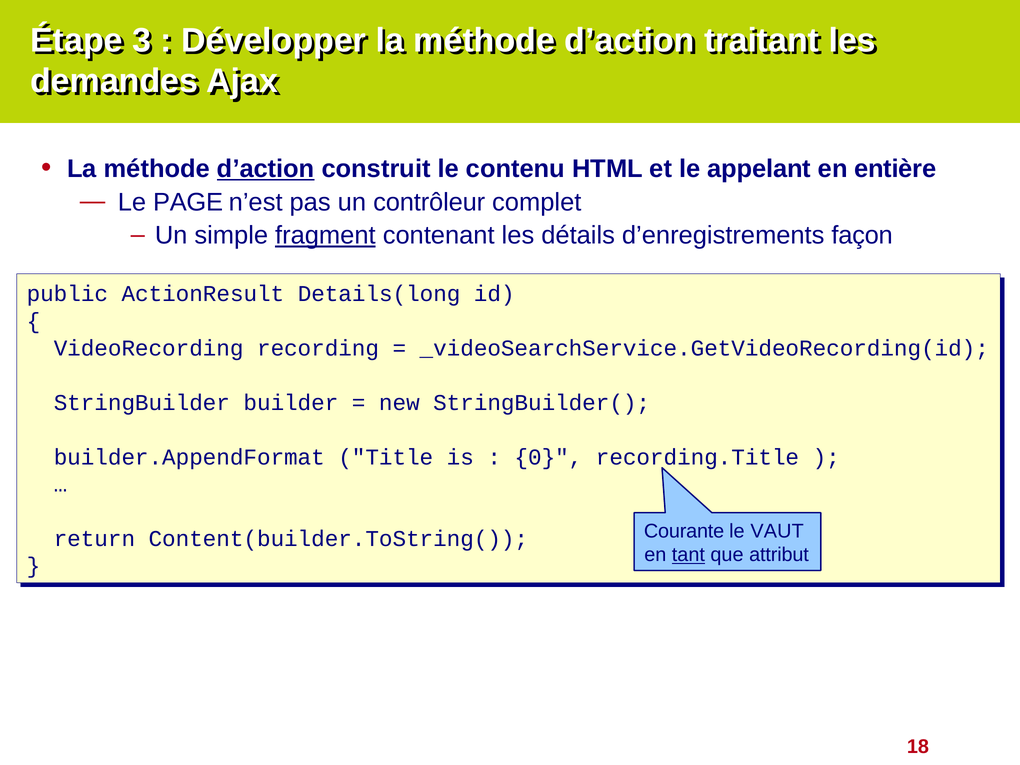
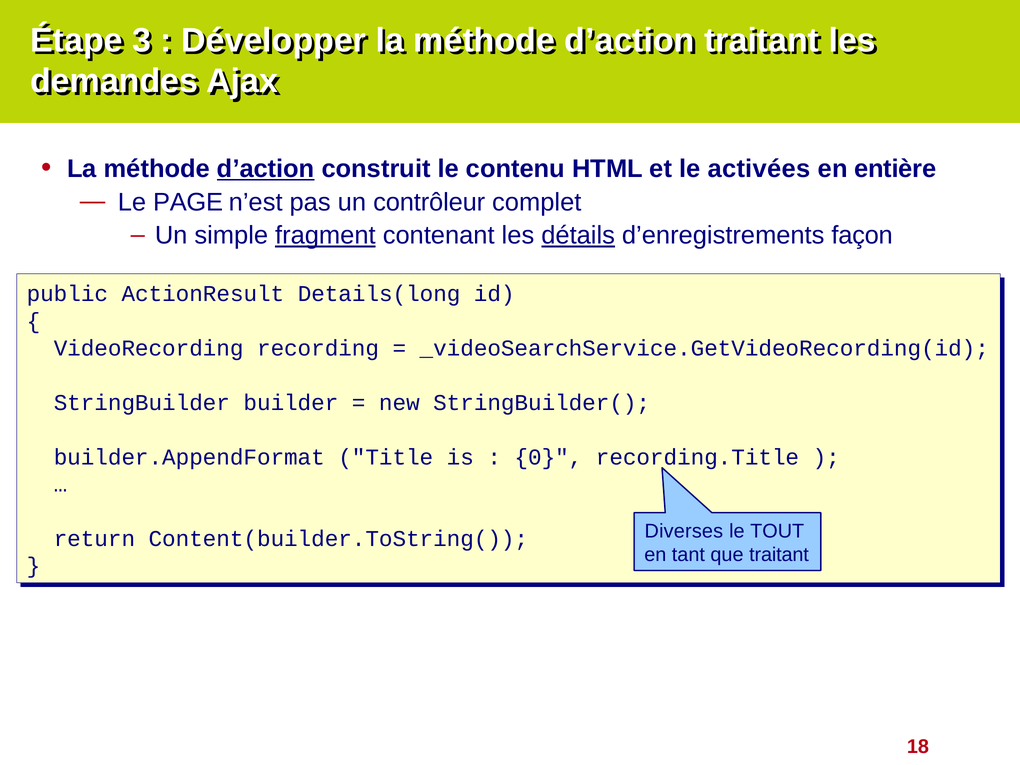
appelant: appelant -> activées (759, 169)
détails underline: none -> present (578, 236)
Courante: Courante -> Diverses (684, 531)
VAUT: VAUT -> TOUT (777, 531)
tant underline: present -> none (688, 555)
que attribut: attribut -> traitant (779, 555)
